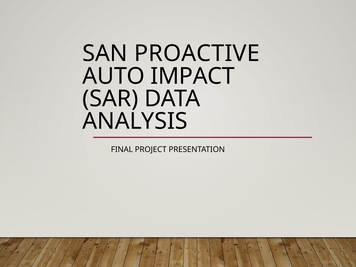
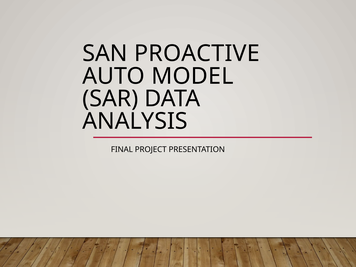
IMPACT: IMPACT -> MODEL (192, 76)
